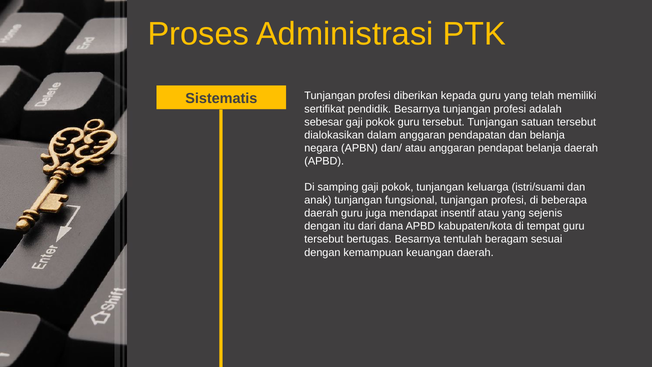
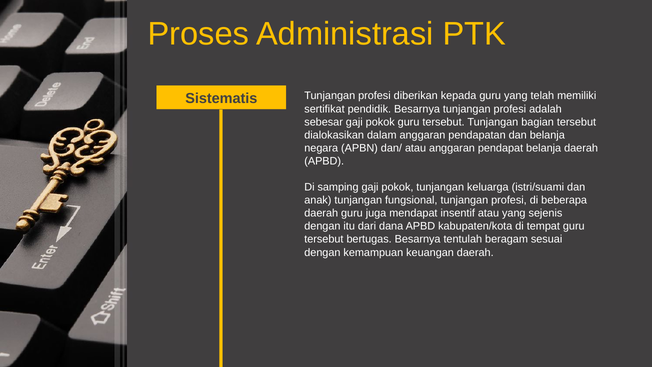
satuan: satuan -> bagian (538, 122)
